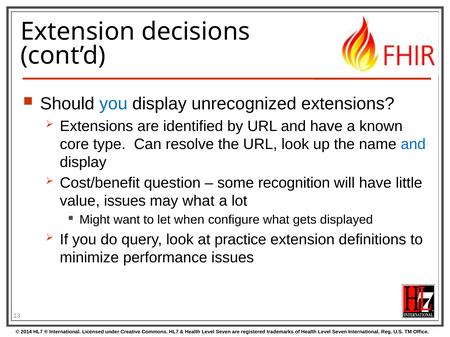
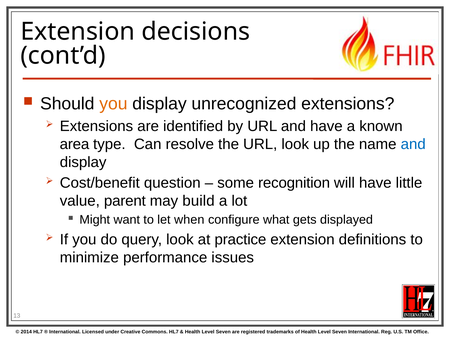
you colour: blue -> orange (113, 104)
core: core -> area (74, 144)
value issues: issues -> parent (125, 201)
may what: what -> build (198, 201)
